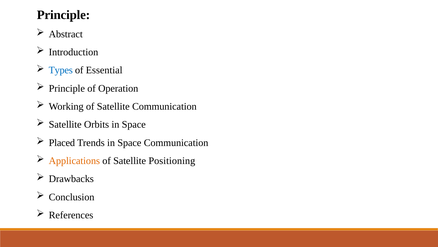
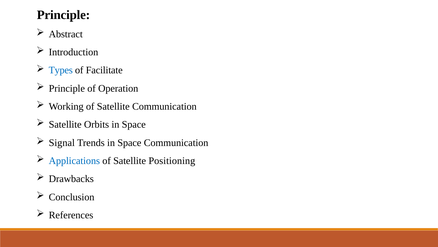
Essential: Essential -> Facilitate (104, 70)
Placed: Placed -> Signal (62, 142)
Applications colour: orange -> blue (74, 160)
